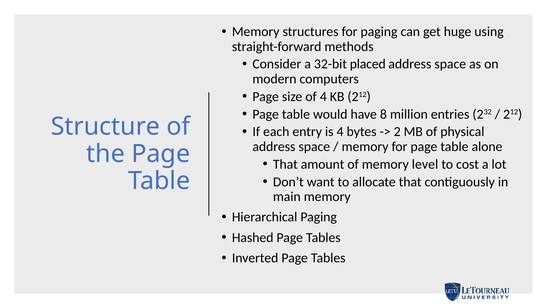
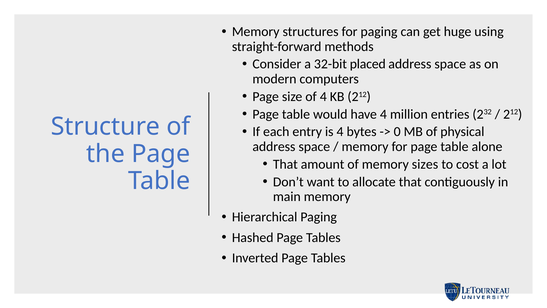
have 8: 8 -> 4 (383, 114)
2: 2 -> 0 (397, 132)
level: level -> sizes (425, 164)
